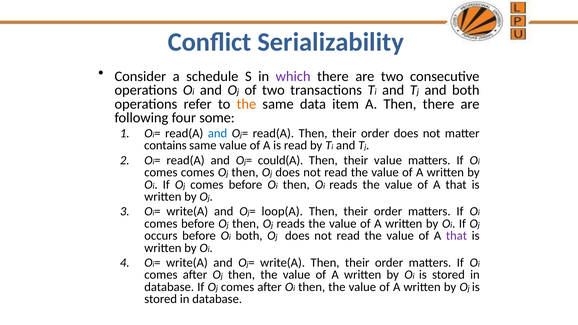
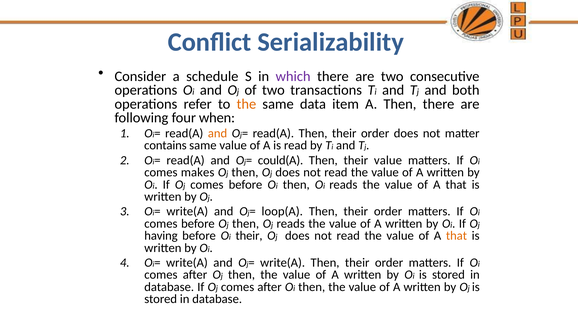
some: some -> when (217, 118)
and colour: blue -> orange (218, 133)
comes comes: comes -> makes (198, 172)
occurs: occurs -> having (161, 236)
both: both -> their (249, 236)
that colour: purple -> orange (456, 236)
